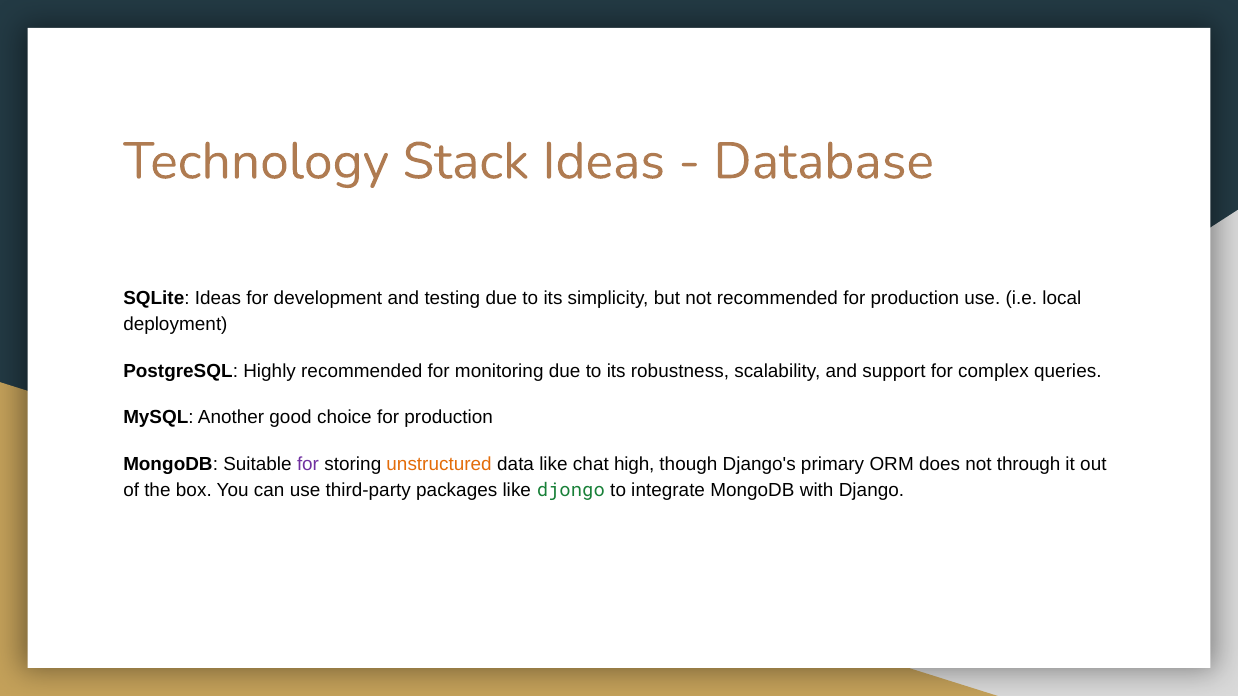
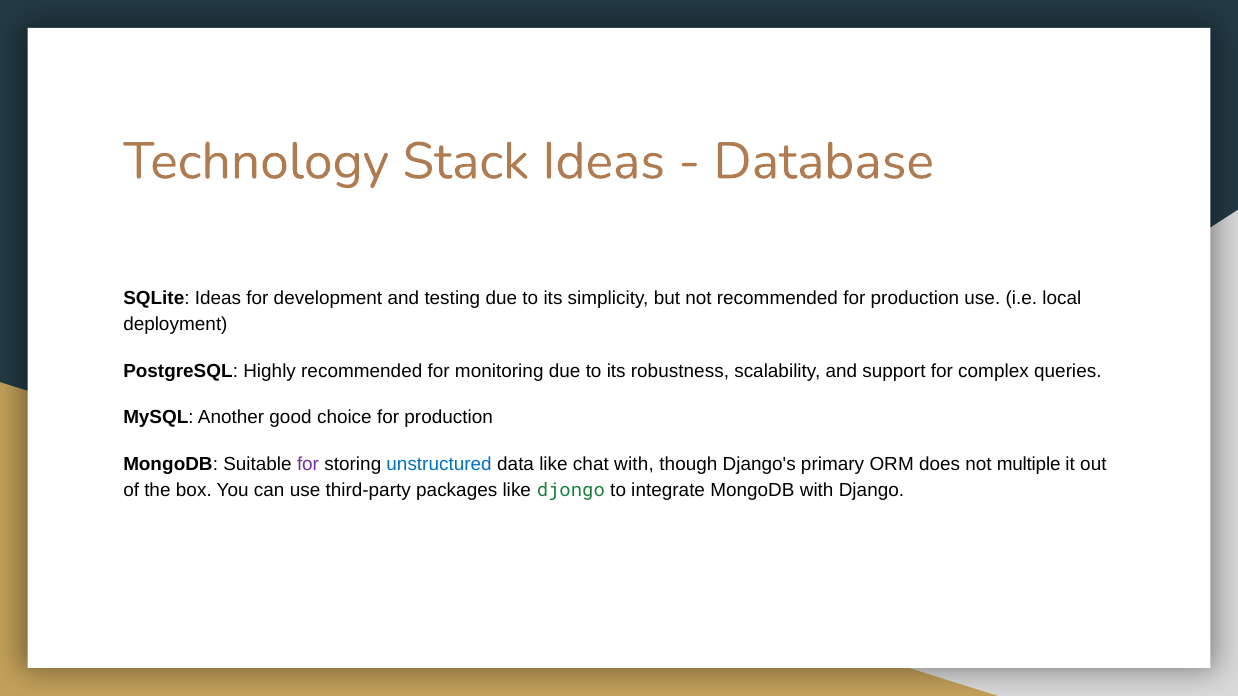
unstructured colour: orange -> blue (439, 465)
chat high: high -> with (634, 465)
through: through -> multiple (1029, 465)
